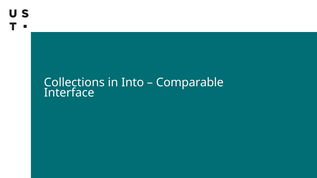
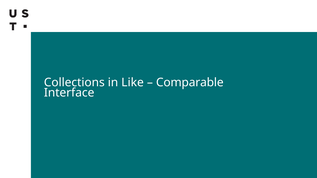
Into: Into -> Like (133, 83)
